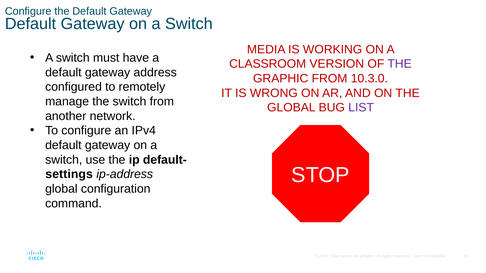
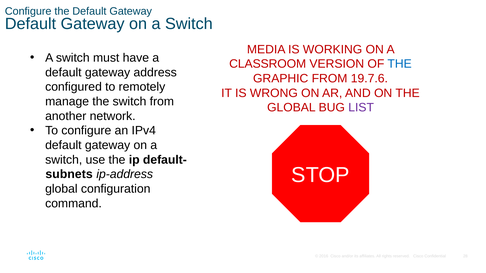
THE colour: purple -> blue (400, 64)
10.3.0: 10.3.0 -> 19.7.6 (369, 79)
settings: settings -> subnets (69, 175)
